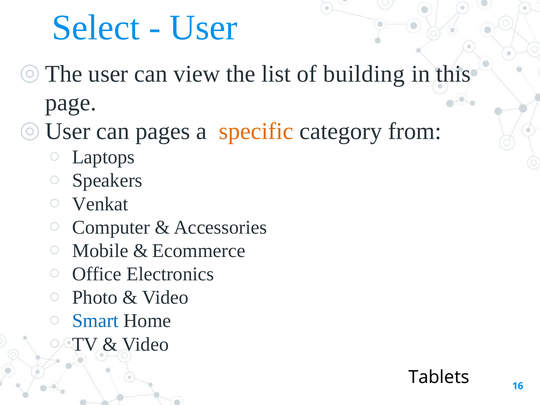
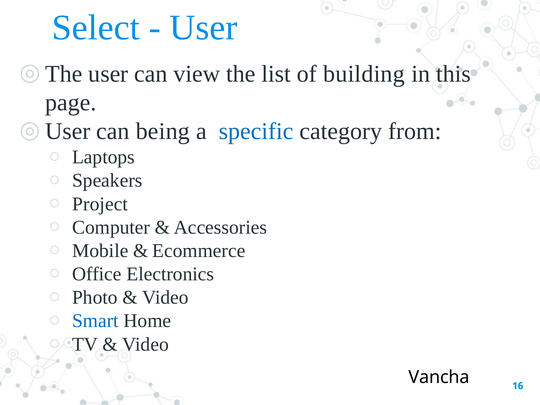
pages: pages -> being (163, 131)
specific colour: orange -> blue (256, 131)
Venkat: Venkat -> Project (100, 204)
Tablets: Tablets -> Vancha (439, 377)
